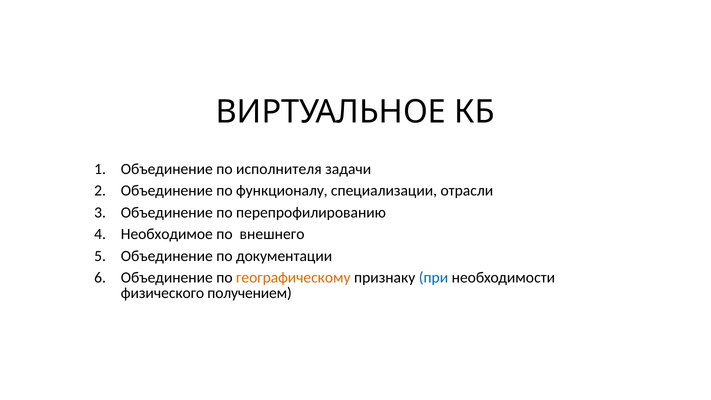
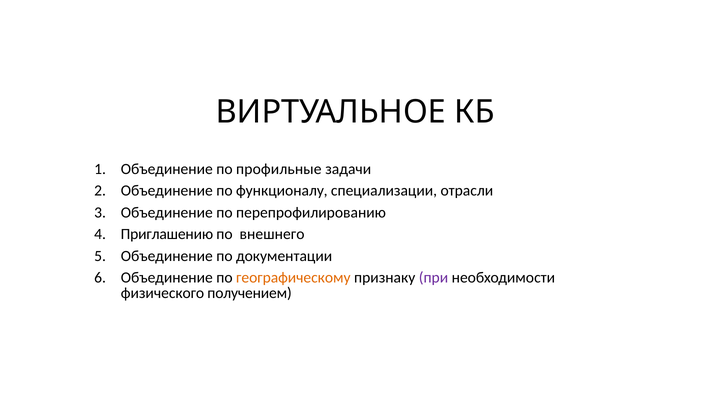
исполнителя: исполнителя -> профильные (279, 169)
Необходимое: Необходимое -> Приглашению (167, 234)
при colour: blue -> purple (433, 278)
